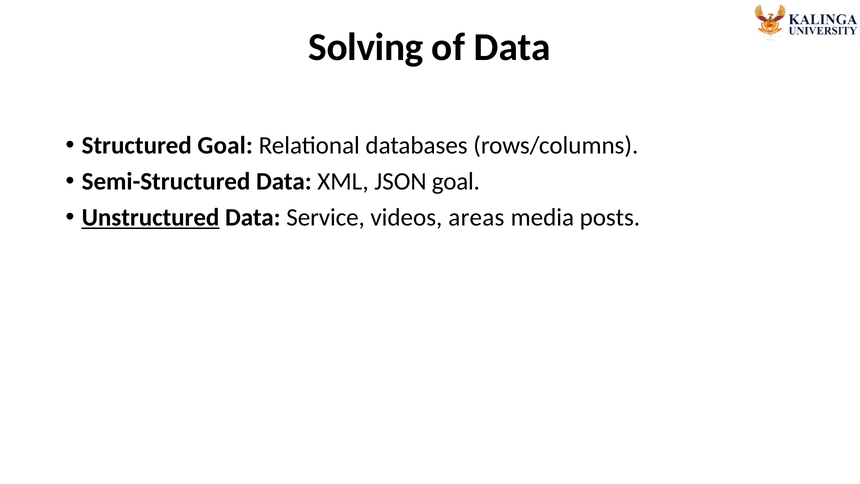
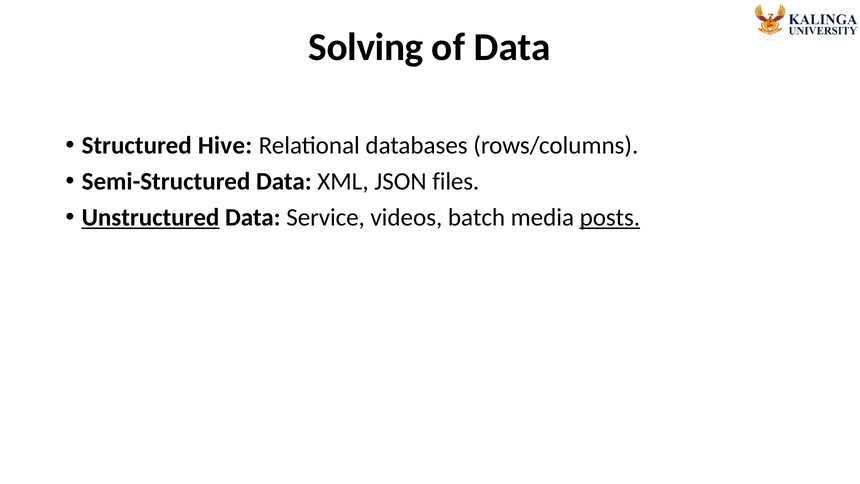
Structured Goal: Goal -> Hive (225, 145)
JSON goal: goal -> files (456, 181)
areas: areas -> batch (477, 218)
posts underline: none -> present (610, 218)
